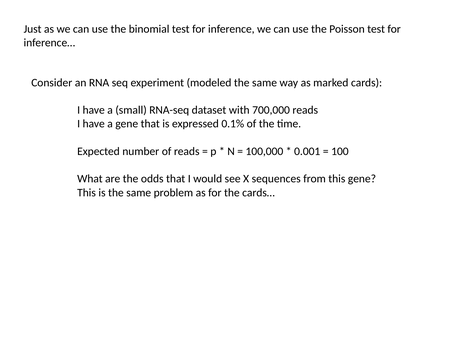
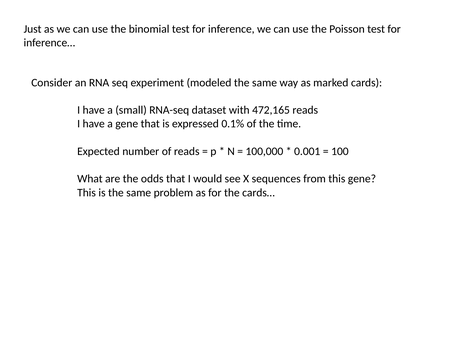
700,000: 700,000 -> 472,165 (271, 110)
